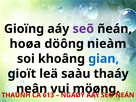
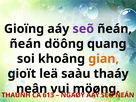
hoøa: hoøa -> ñeán (25, 44)
nieàm: nieàm -> quang (107, 44)
gian colour: blue -> orange (104, 59)
